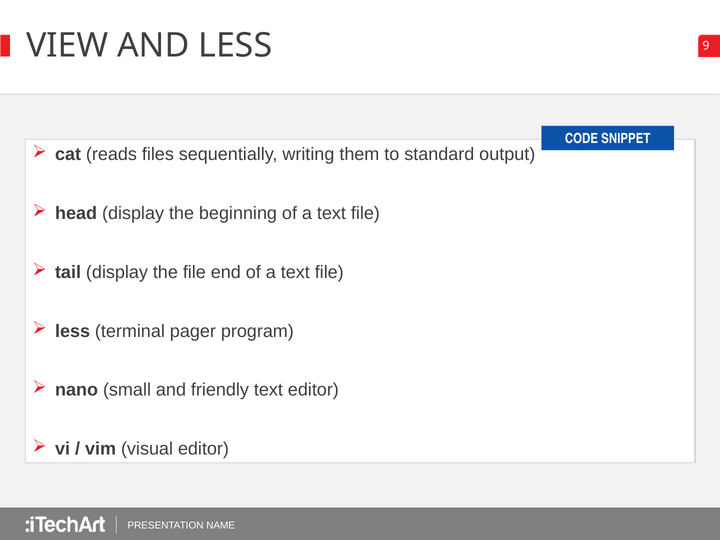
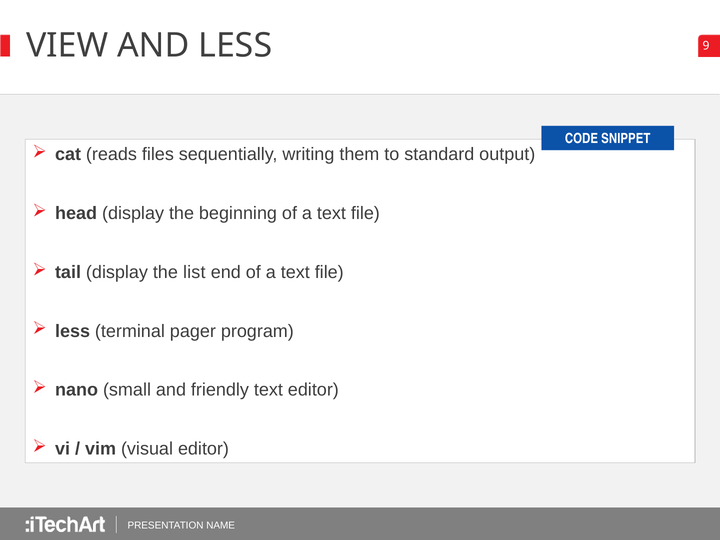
the file: file -> list (194, 272)
